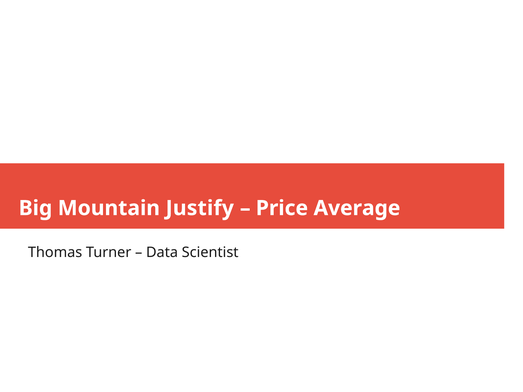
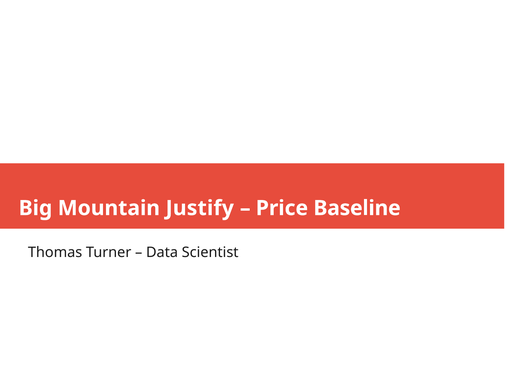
Average: Average -> Baseline (357, 208)
